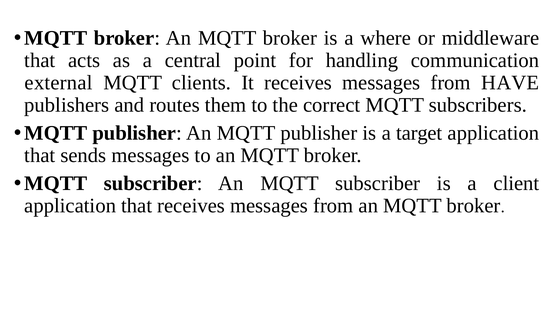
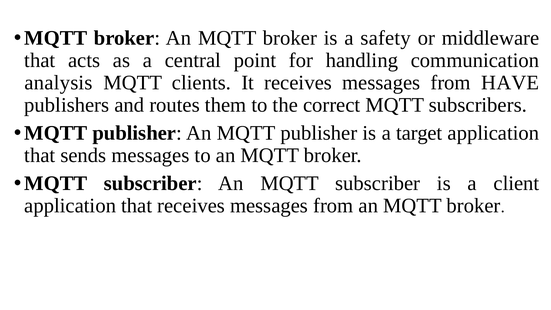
where: where -> safety (386, 38)
external: external -> analysis (59, 83)
